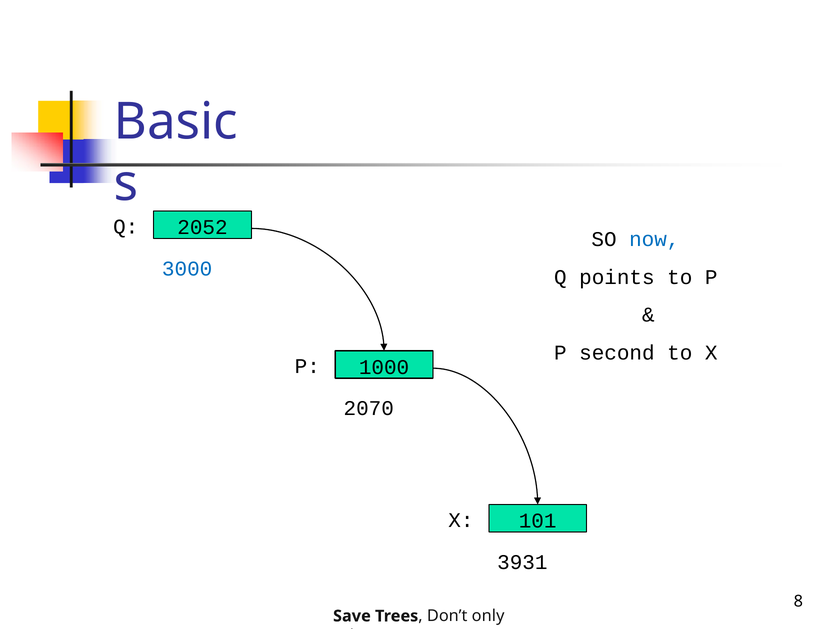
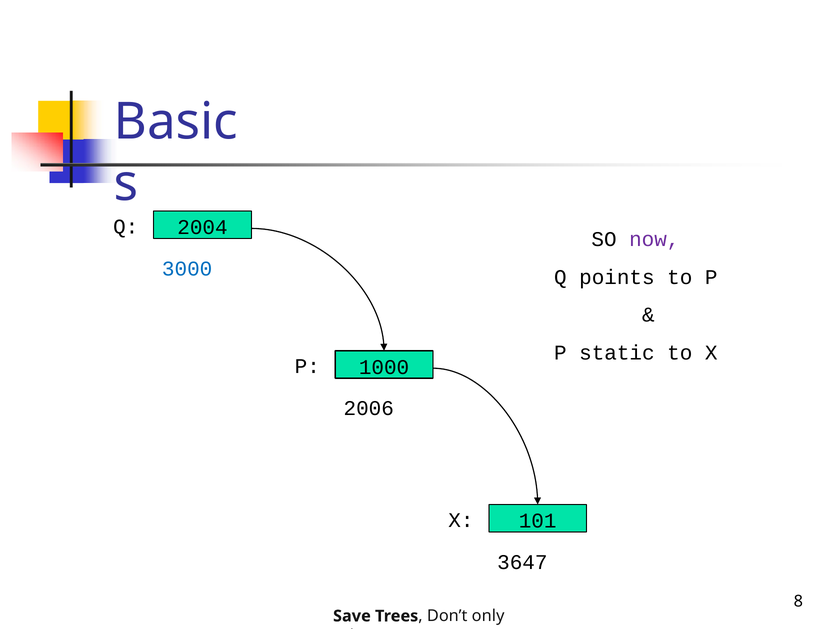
2052: 2052 -> 2004 (202, 227)
now colour: blue -> purple (654, 239)
second: second -> static (617, 352)
2070: 2070 -> 2006 (369, 408)
3931: 3931 -> 3647 (522, 562)
